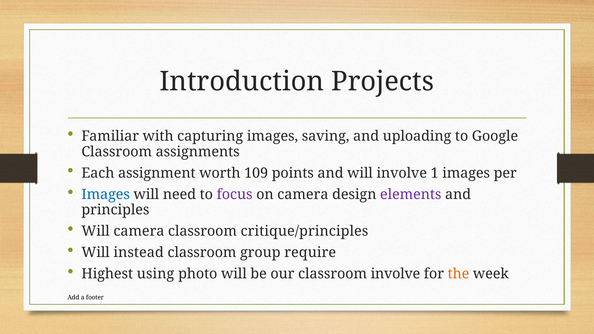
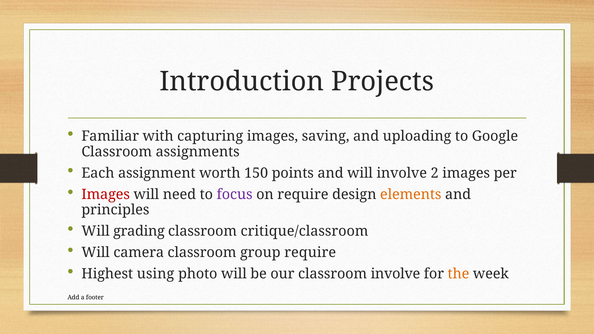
109: 109 -> 150 (256, 173)
1: 1 -> 2 (435, 173)
Images colour: blue -> red (106, 194)
on camera: camera -> require (303, 194)
elements colour: purple -> orange (411, 194)
Will camera: camera -> grading (139, 231)
critique/principles: critique/principles -> critique/classroom (304, 231)
instead: instead -> camera (139, 253)
